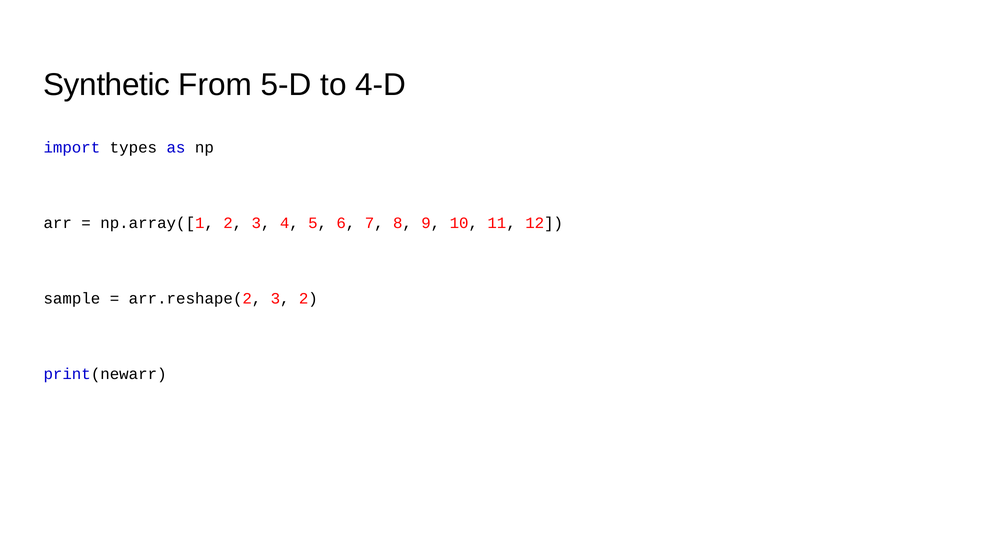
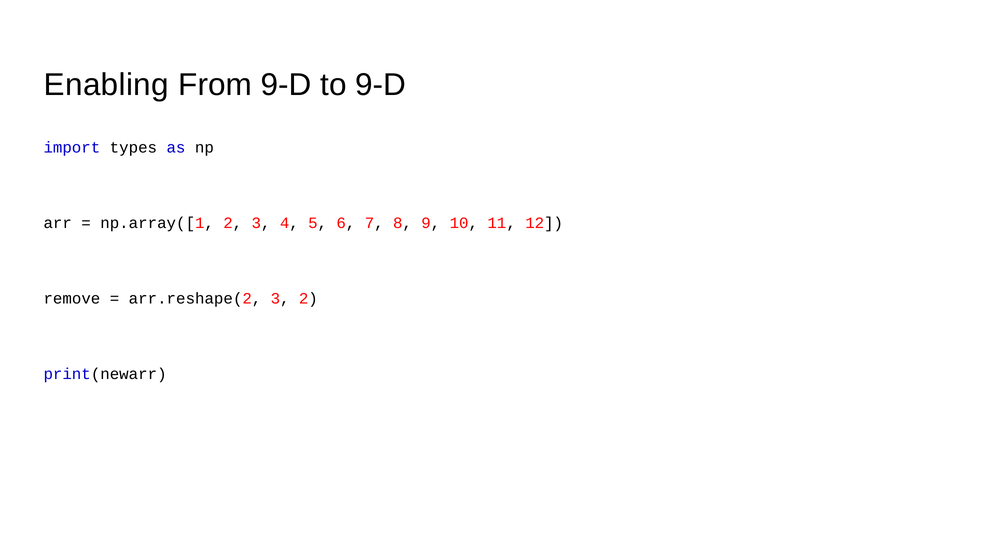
Synthetic: Synthetic -> Enabling (106, 85)
From 5-D: 5-D -> 9-D (286, 85)
to 4-D: 4-D -> 9-D (381, 85)
sample: sample -> remove (72, 299)
